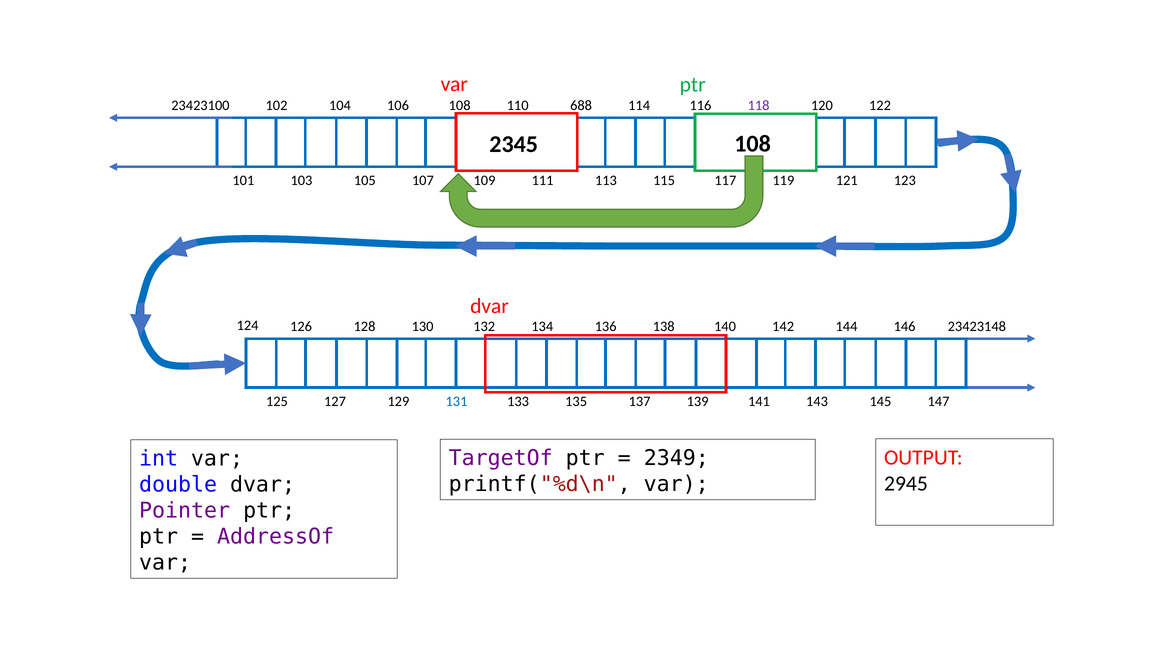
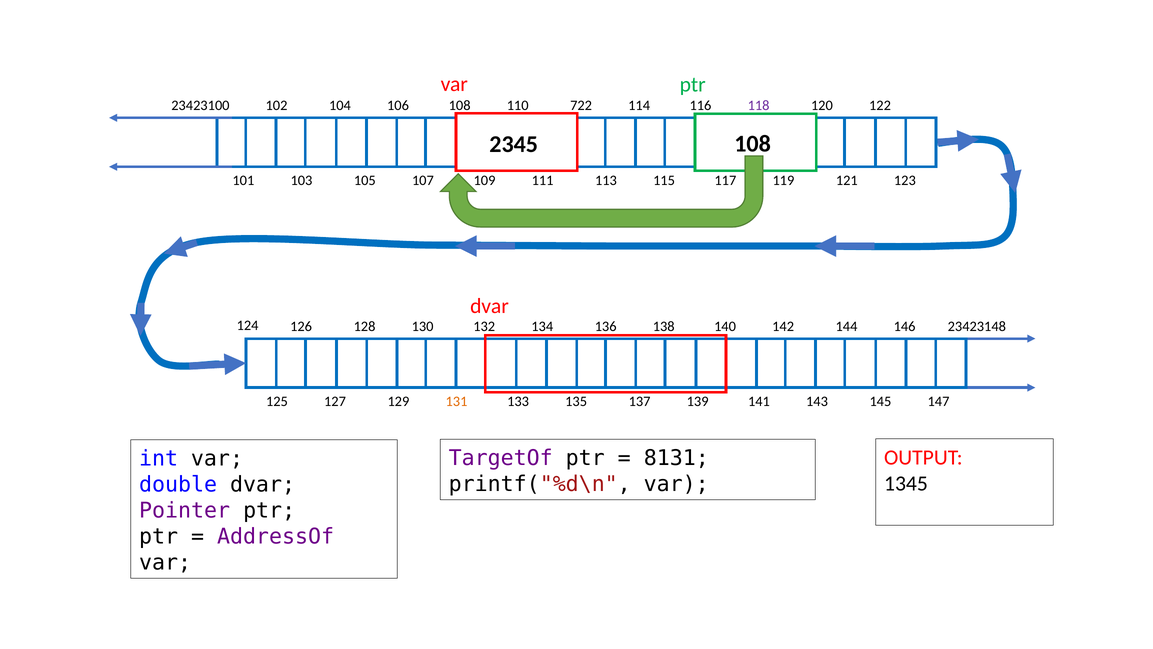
688: 688 -> 722 (581, 105)
131 colour: blue -> orange (457, 401)
2349: 2349 -> 8131 (676, 458)
2945: 2945 -> 1345 (906, 483)
